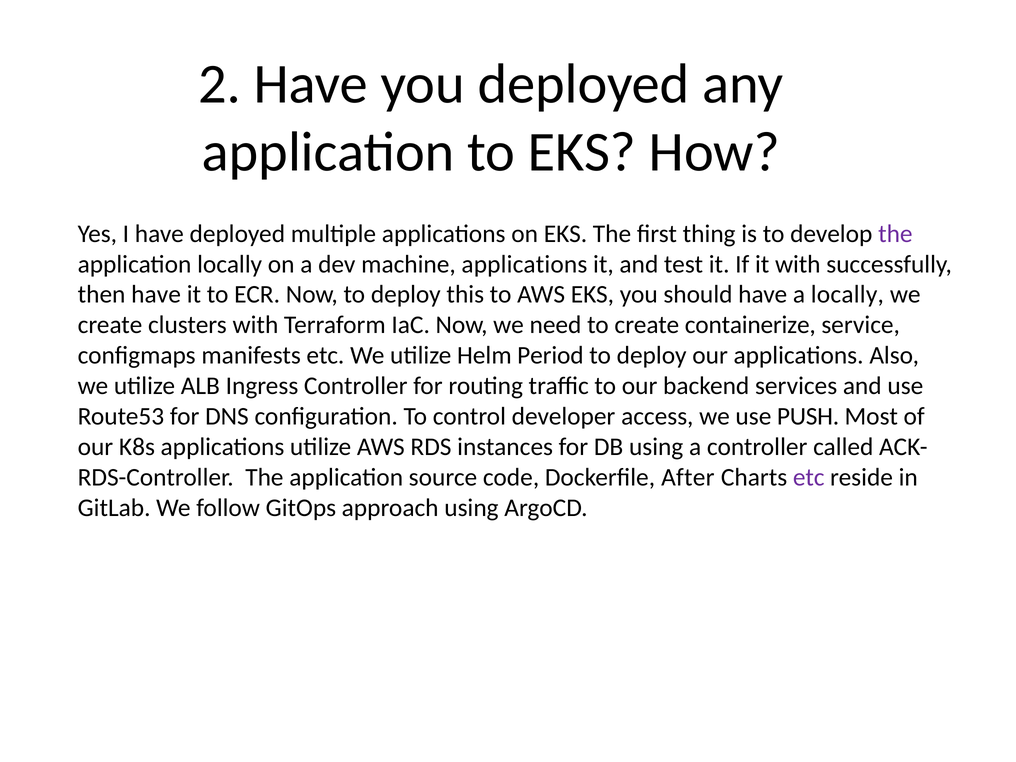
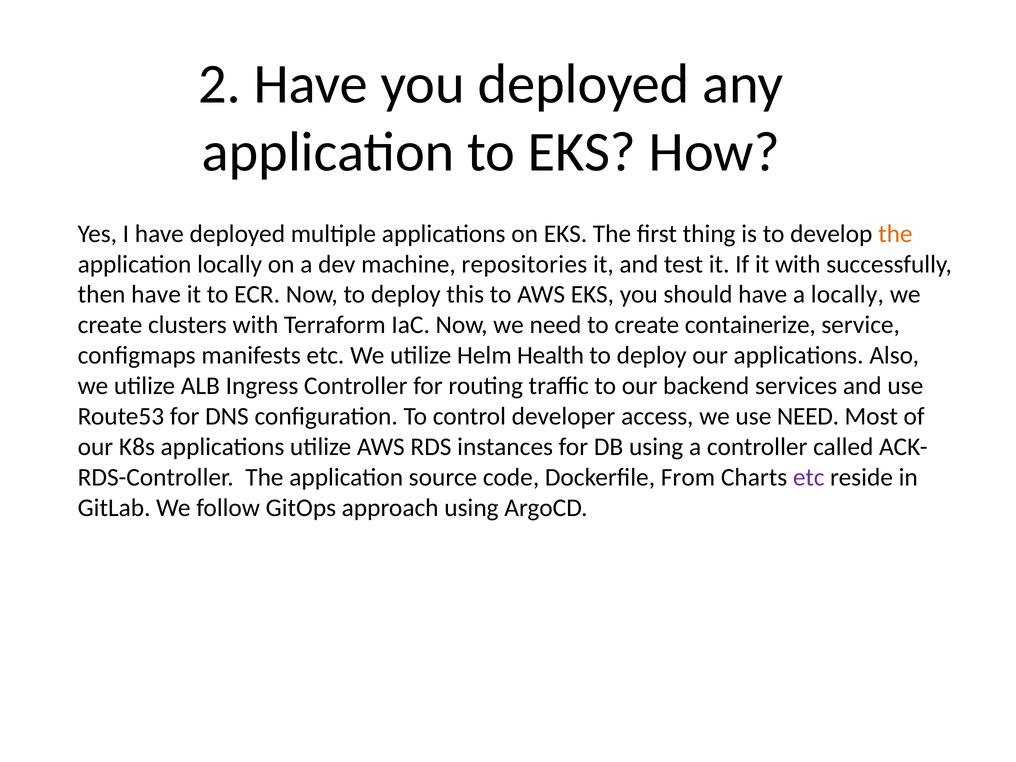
the colour: purple -> orange (895, 234)
machine applications: applications -> repositories (524, 264)
Period: Period -> Health (550, 356)
use PUSH: PUSH -> NEED (808, 417)
After: After -> From (688, 477)
